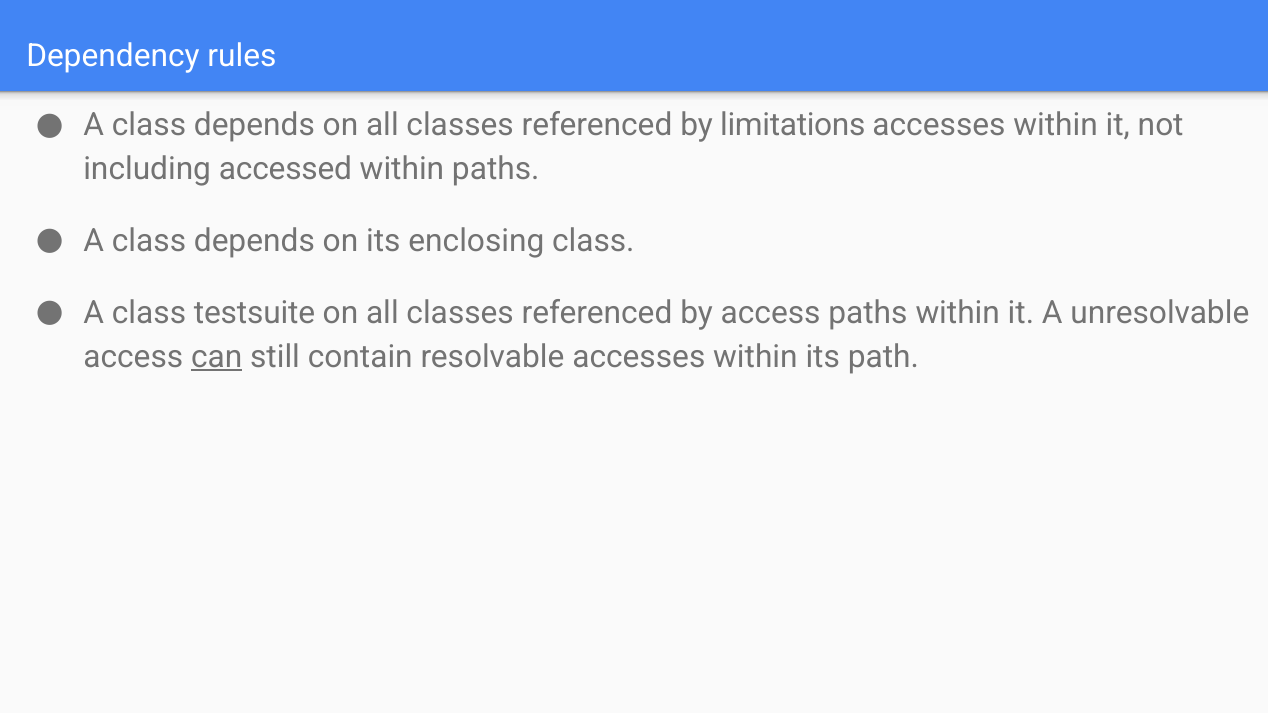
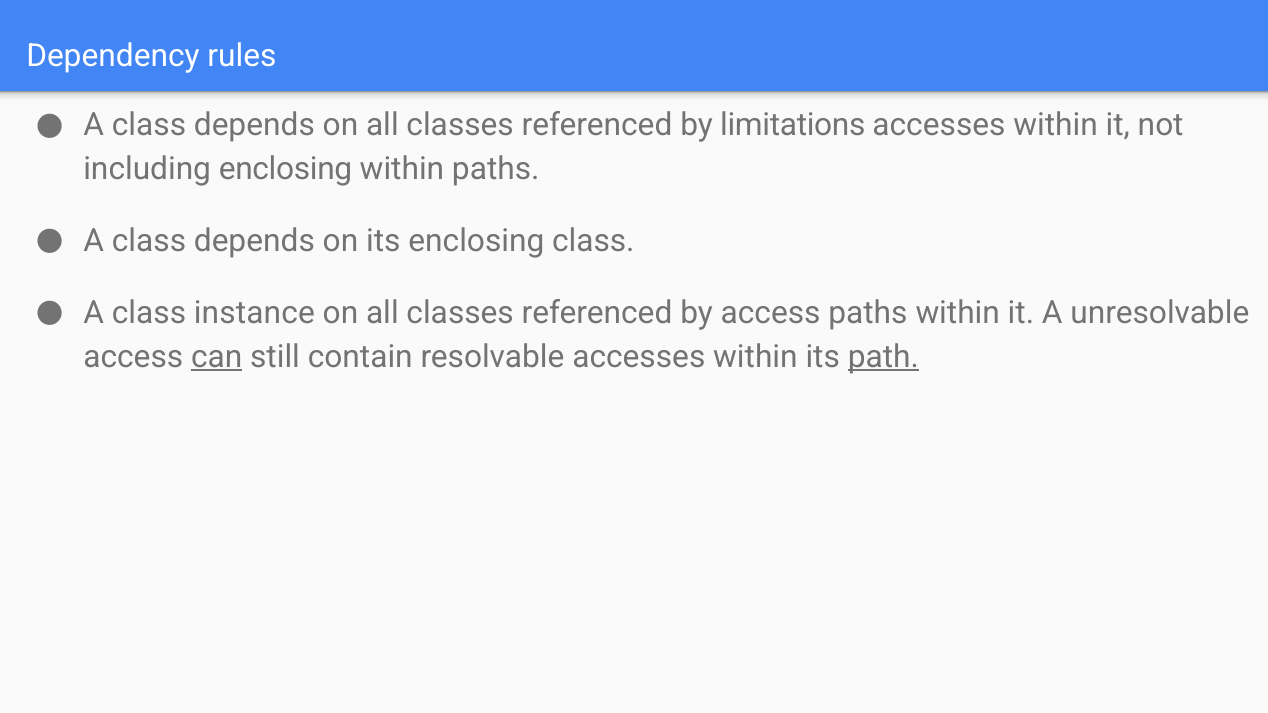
including accessed: accessed -> enclosing (286, 169)
testsuite: testsuite -> instance (254, 313)
path underline: none -> present (883, 357)
